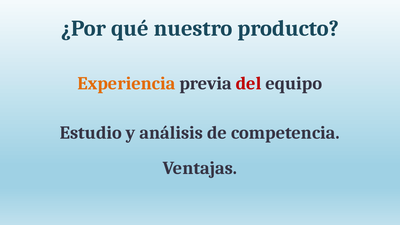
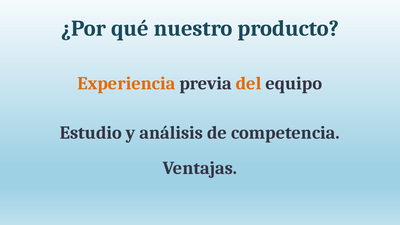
del colour: red -> orange (249, 83)
